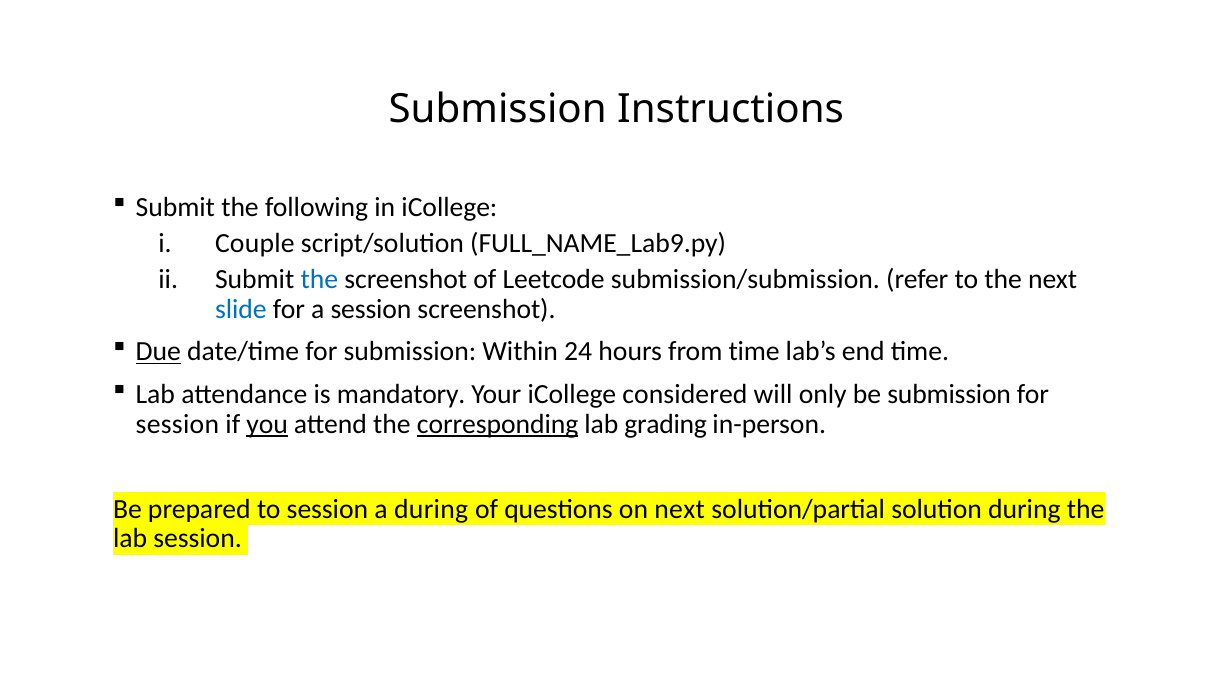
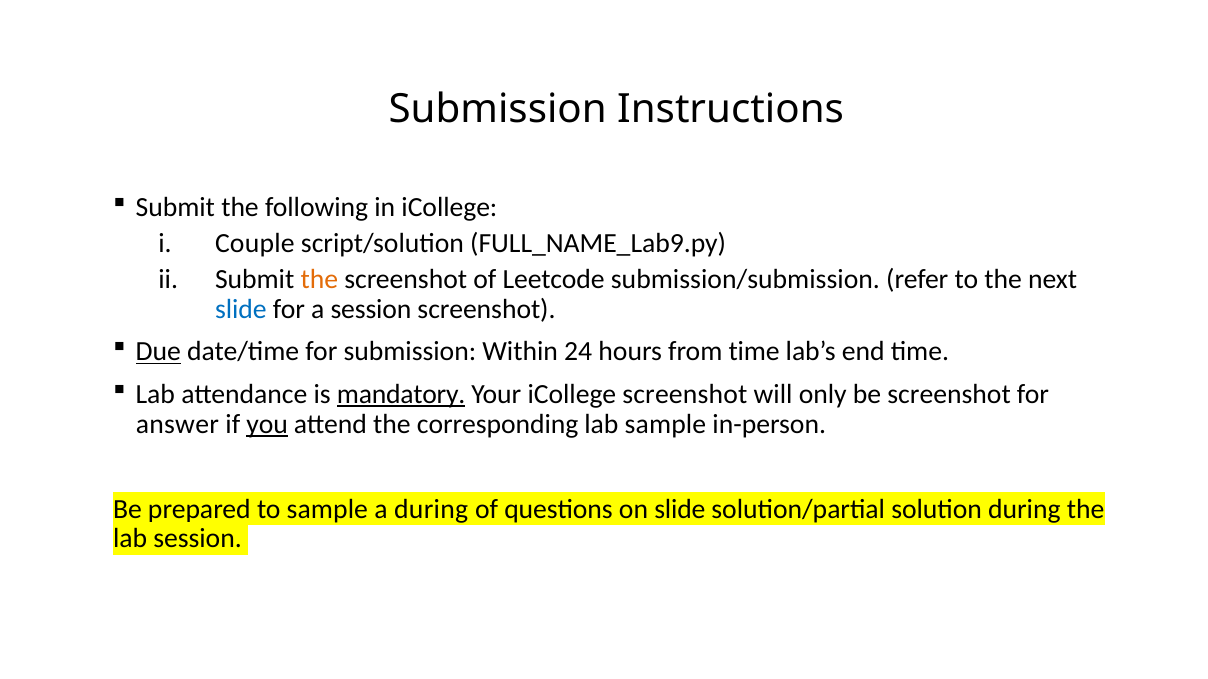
the colour: blue -> orange (319, 280)
mandatory underline: none -> present (401, 394)
iCollege considered: considered -> screenshot (685, 394)
be submission: submission -> screenshot (949, 394)
session: session -> answer (177, 424)
corresponding underline: present -> none (498, 424)
lab grading: grading -> sample (665, 424)
to session: session -> sample (327, 509)
on next: next -> slide (680, 509)
